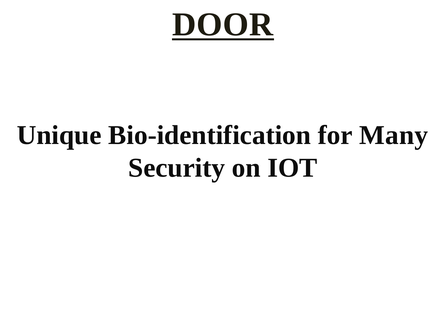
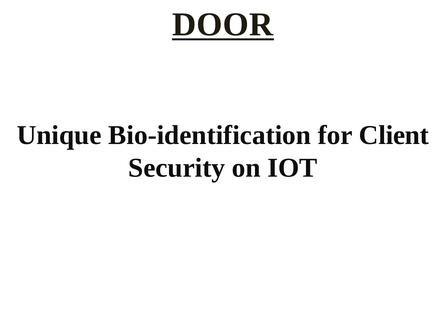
Many: Many -> Client (394, 135)
